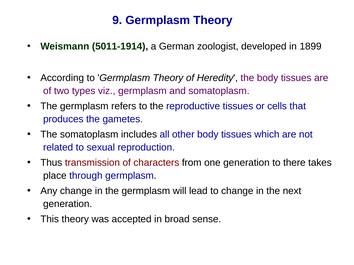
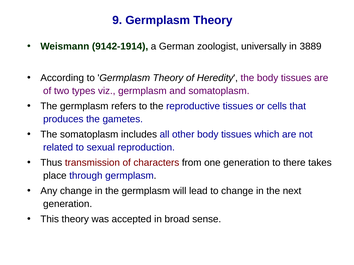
5011-1914: 5011-1914 -> 9142-1914 (120, 47)
developed: developed -> universally (264, 47)
1899: 1899 -> 3889 (311, 47)
